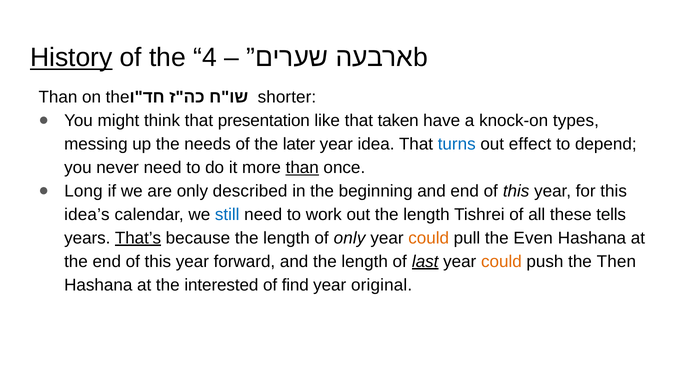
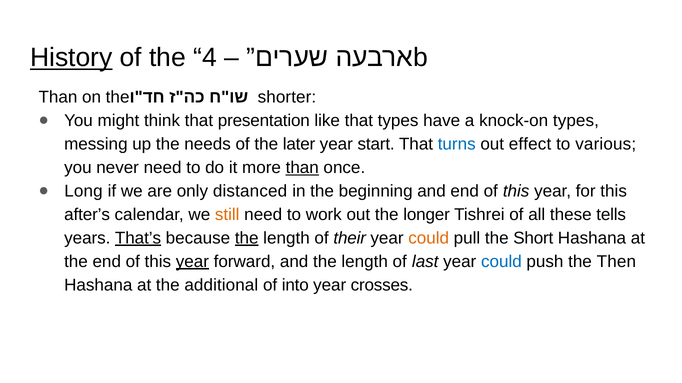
that taken: taken -> types (398, 121)
idea: idea -> start (376, 144)
depend: depend -> various (606, 144)
described: described -> distanced (250, 191)
idea’s: idea’s -> after’s (87, 215)
still colour: blue -> orange (227, 215)
out the length: length -> longer (427, 215)
the underline: none -> present (247, 238)
of only: only -> their (350, 238)
Even: Even -> Short (533, 238)
year underline: none -> present (192, 262)
last underline: present -> none (425, 262)
could colour: orange -> blue (501, 262)
interested: interested -> additional (221, 285)
find: find -> into (295, 285)
original: original -> crosses (382, 285)
